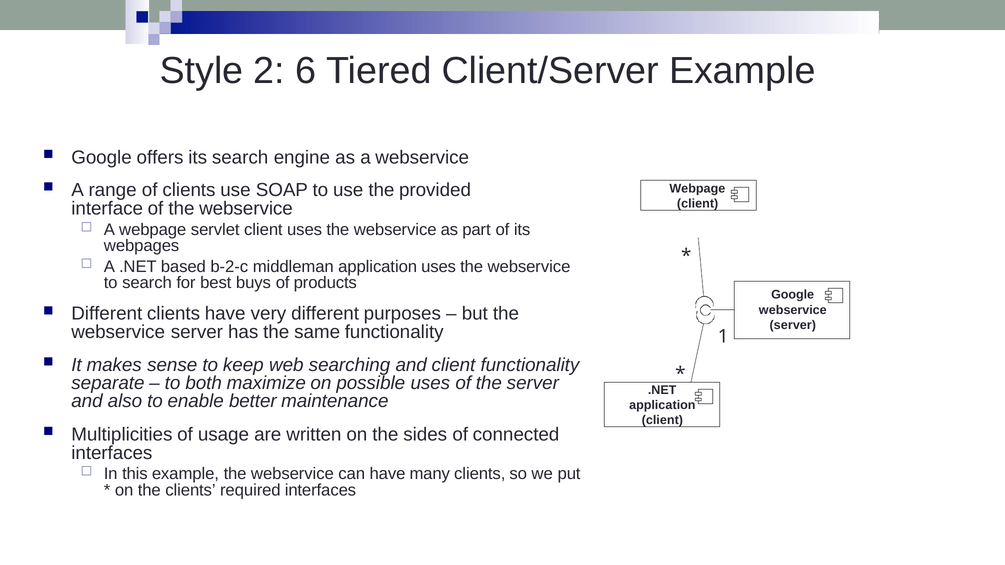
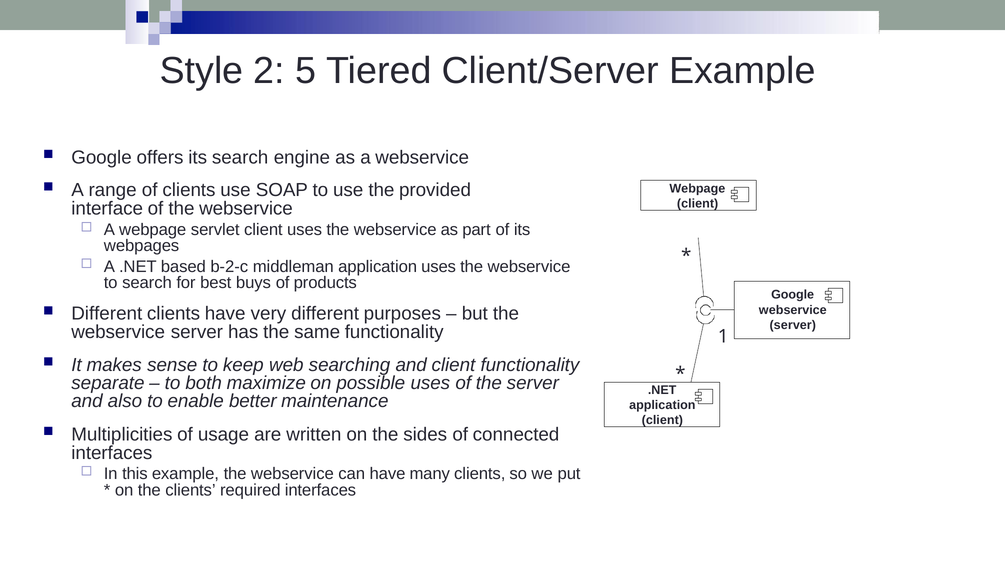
6: 6 -> 5 (306, 71)
